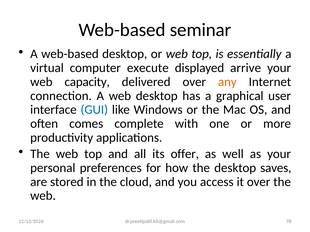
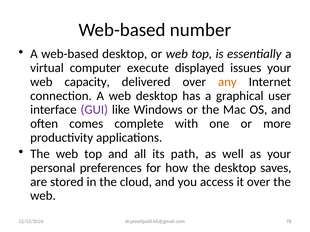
seminar: seminar -> number (201, 30)
arrive: arrive -> issues (246, 68)
GUI colour: blue -> purple (94, 110)
offer: offer -> path (185, 154)
